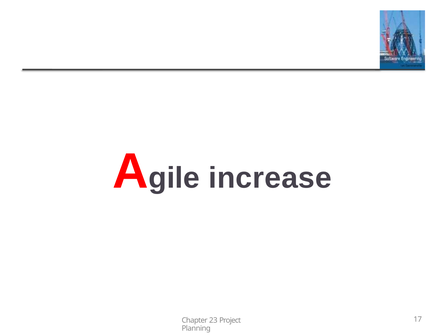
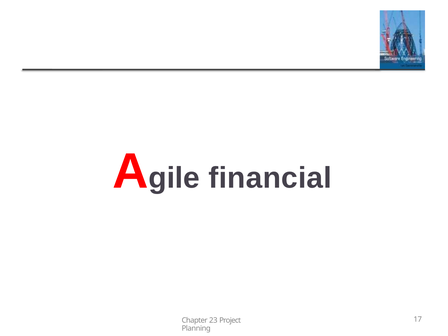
increase: increase -> financial (270, 178)
